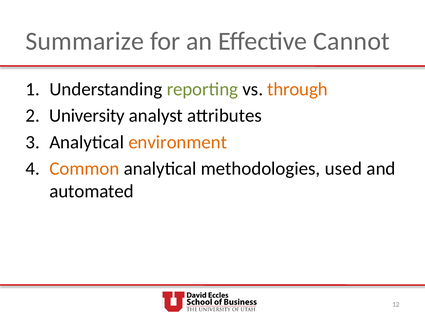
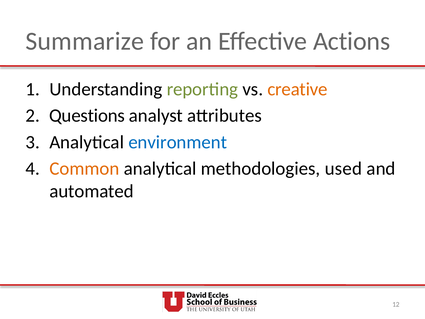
Cannot: Cannot -> Actions (352, 41)
through: through -> creative (297, 89)
University: University -> Questions (87, 116)
environment colour: orange -> blue (178, 142)
